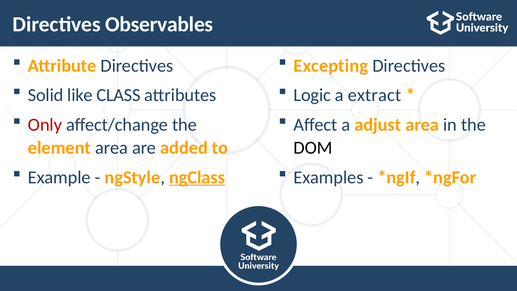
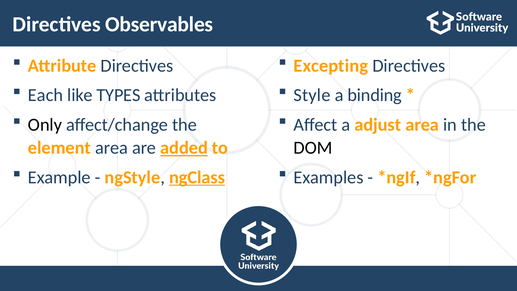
Solid: Solid -> Each (46, 95)
CLASS: CLASS -> TYPES (118, 95)
Logic: Logic -> Style (312, 95)
extract: extract -> binding (375, 95)
Only colour: red -> black (45, 125)
added underline: none -> present (184, 148)
